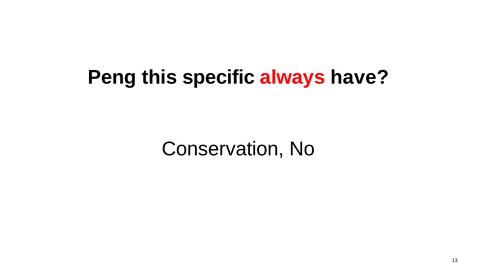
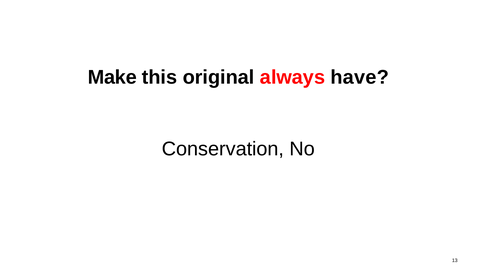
Peng: Peng -> Make (112, 77)
specific: specific -> original (219, 77)
